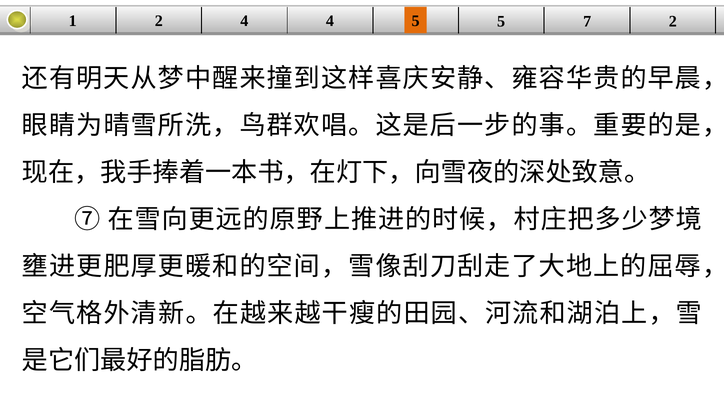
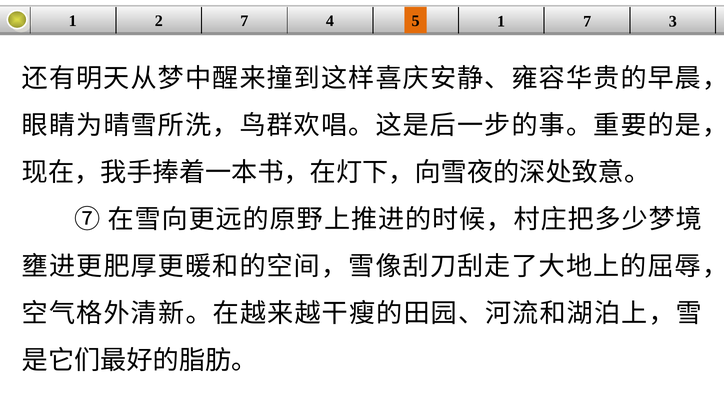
2 4: 4 -> 7 (244, 21)
5 5: 5 -> 1 (501, 21)
7 2: 2 -> 3 (673, 21)
